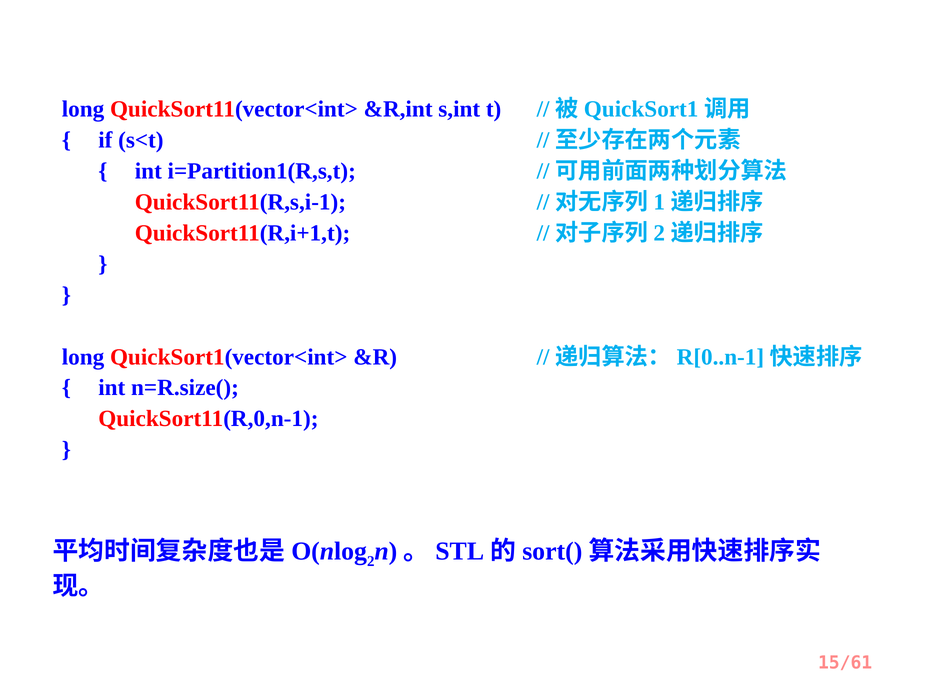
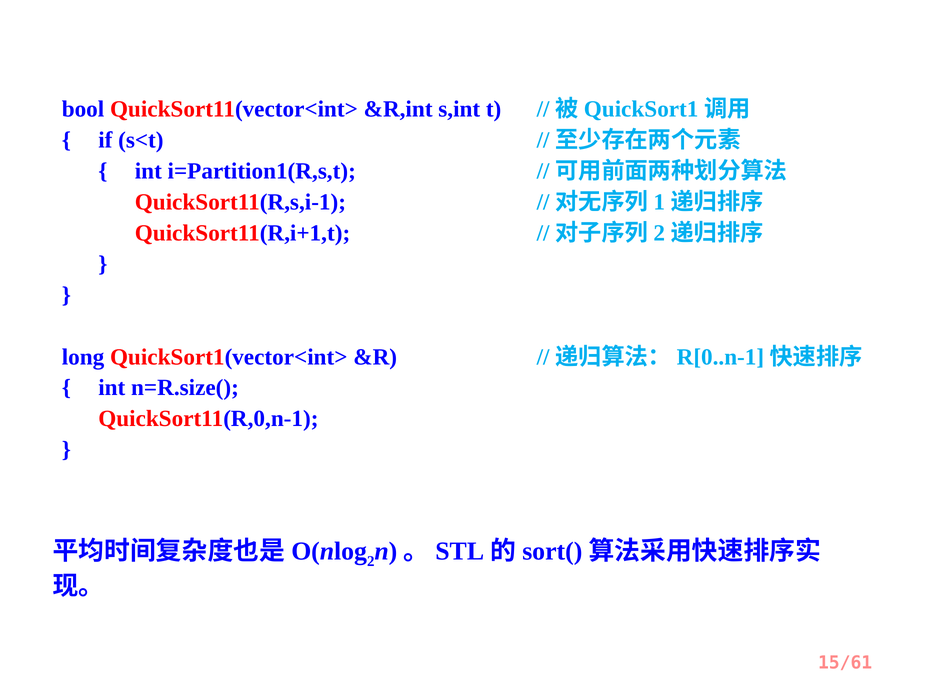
long: long -> bool (83, 109)
